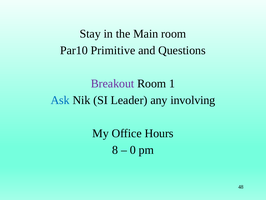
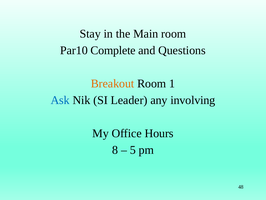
Primitive: Primitive -> Complete (113, 50)
Breakout colour: purple -> orange (113, 83)
0: 0 -> 5 (133, 150)
